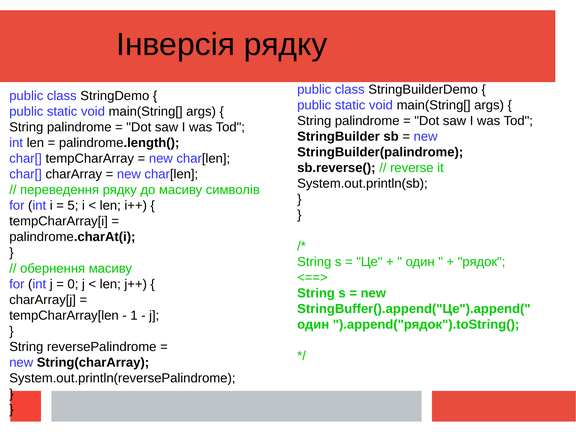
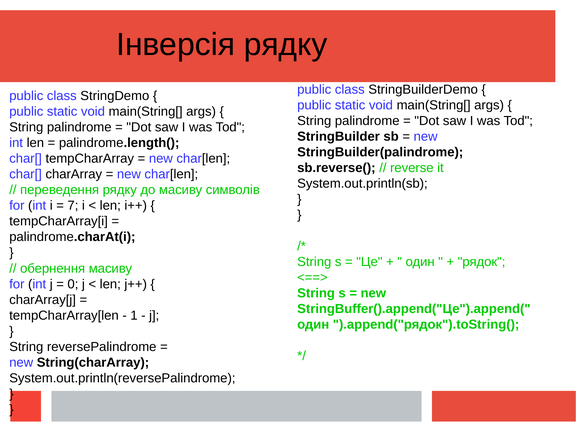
5: 5 -> 7 (73, 206)
